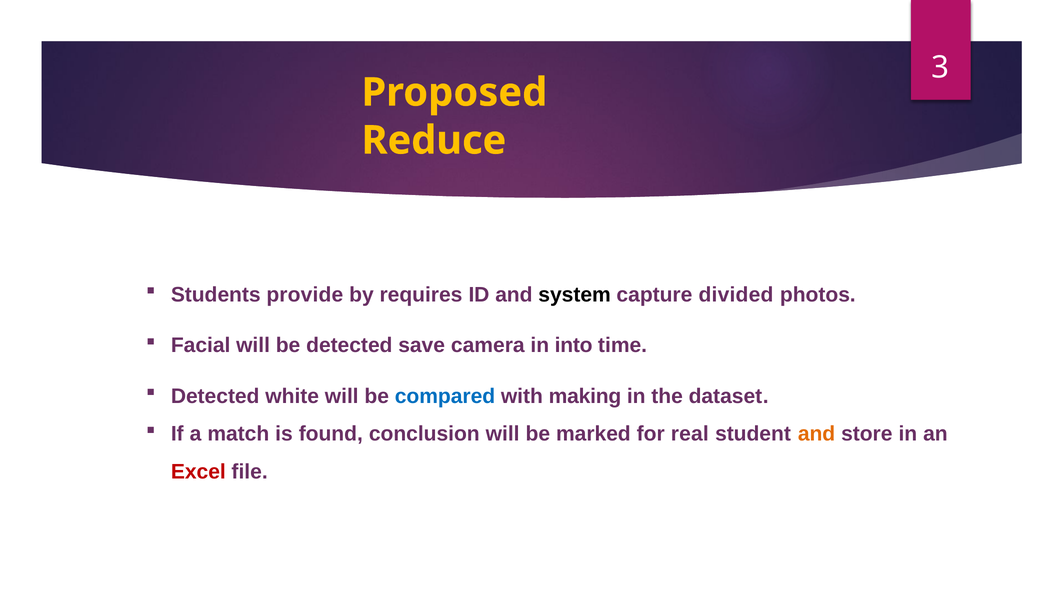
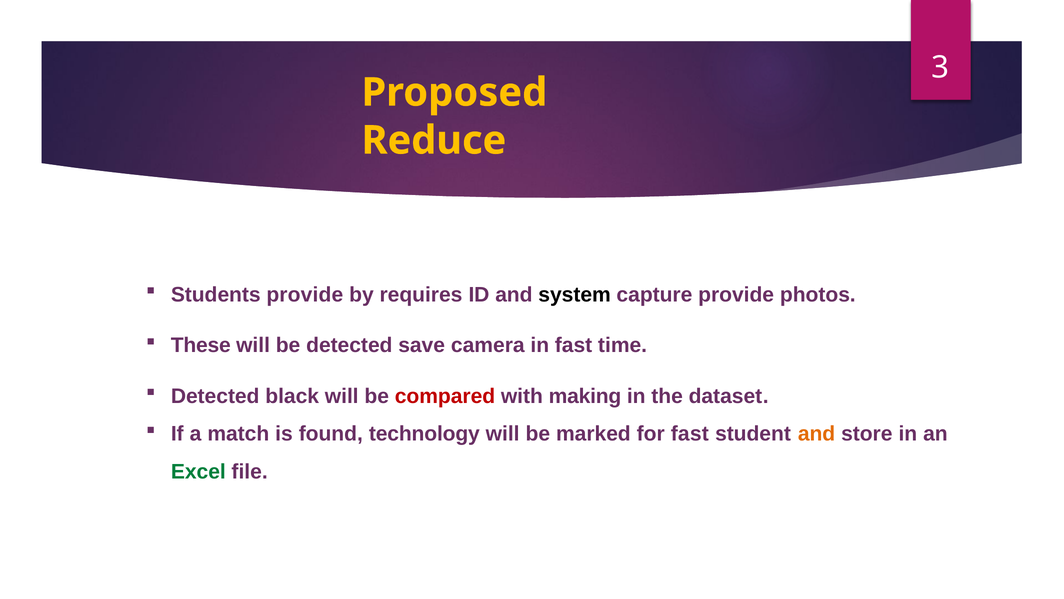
capture divided: divided -> provide (736, 295)
Facial: Facial -> These (201, 345)
in into: into -> fast (574, 345)
white: white -> black (292, 396)
compared colour: blue -> red (445, 396)
conclusion: conclusion -> technology (424, 434)
for real: real -> fast (690, 434)
Excel colour: red -> green (198, 472)
